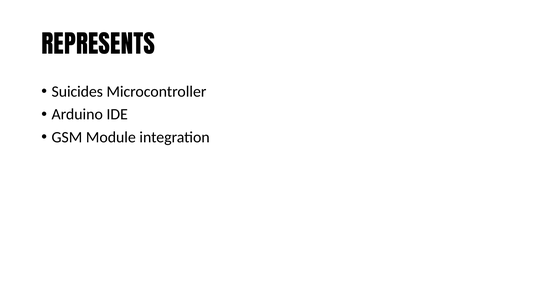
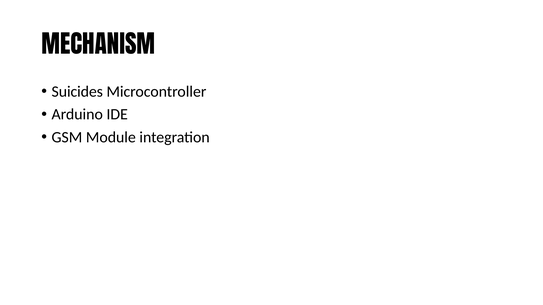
REPRESENTS: REPRESENTS -> MECHANISM (98, 46)
